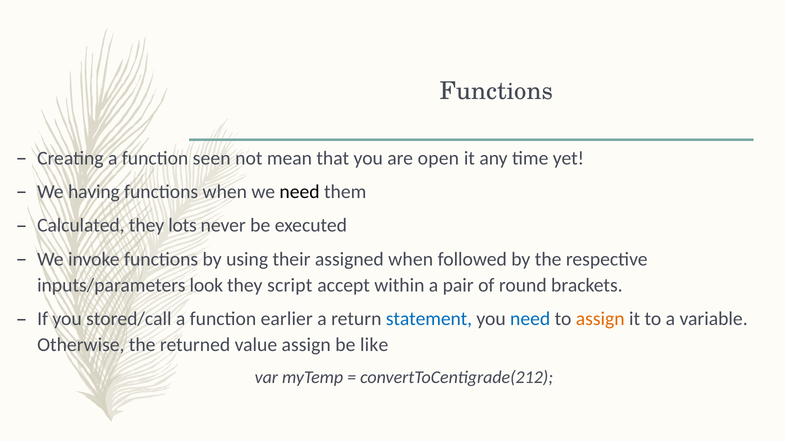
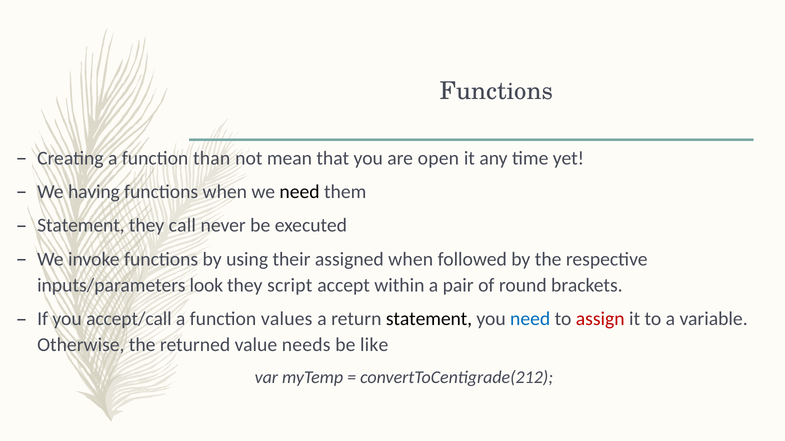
seen: seen -> than (212, 158)
Calculated: Calculated -> Statement (81, 226)
lots: lots -> call (182, 226)
stored/call: stored/call -> accept/call (129, 319)
earlier: earlier -> values (287, 319)
statement colour: blue -> black (429, 319)
assign colour: orange -> red (600, 319)
value assign: assign -> needs (306, 345)
